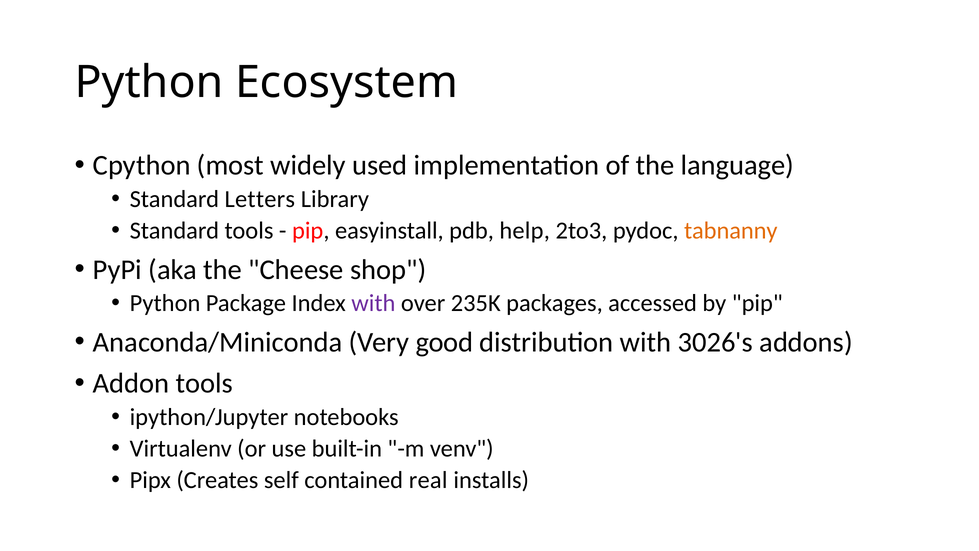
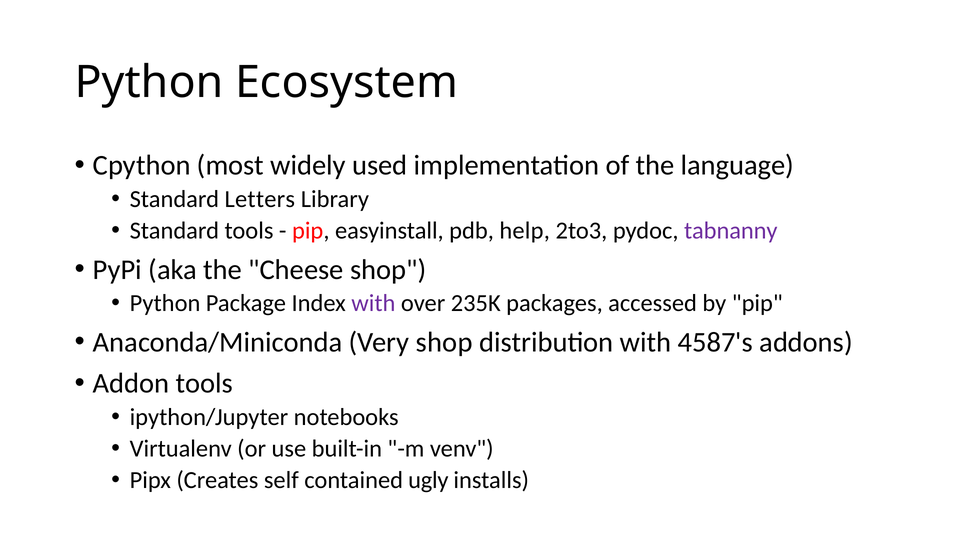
tabnanny colour: orange -> purple (731, 231)
Very good: good -> shop (444, 342)
3026's: 3026's -> 4587's (715, 342)
real: real -> ugly (428, 480)
